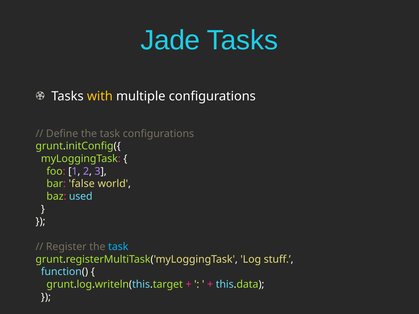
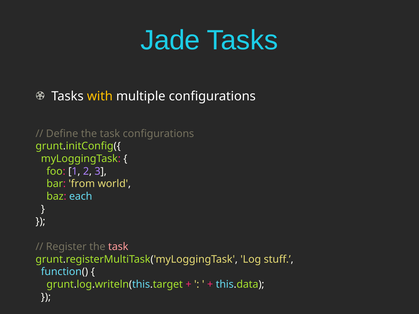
false: false -> from (82, 184)
used: used -> each (81, 197)
task colour: light blue -> pink (118, 247)
